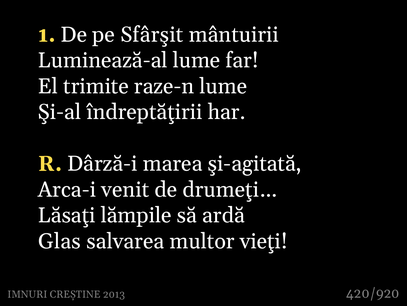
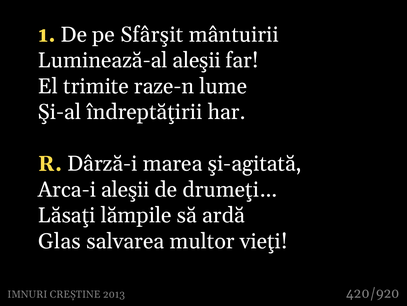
Luminează-al lume: lume -> aleşii (197, 60)
Arca-i venit: venit -> aleşii (125, 189)
